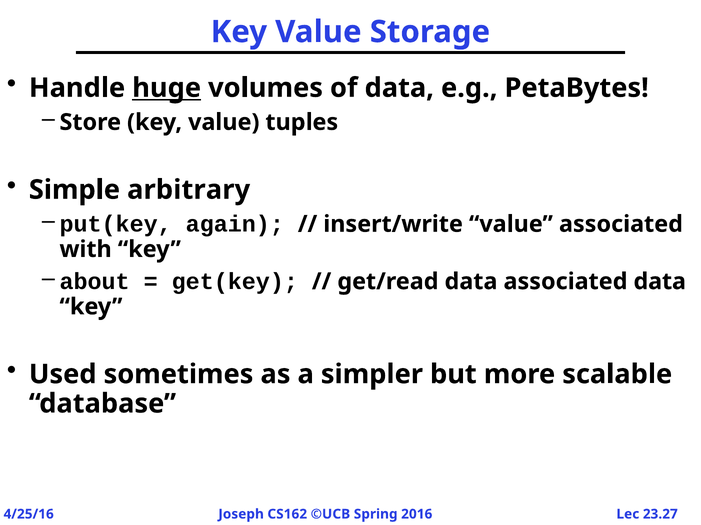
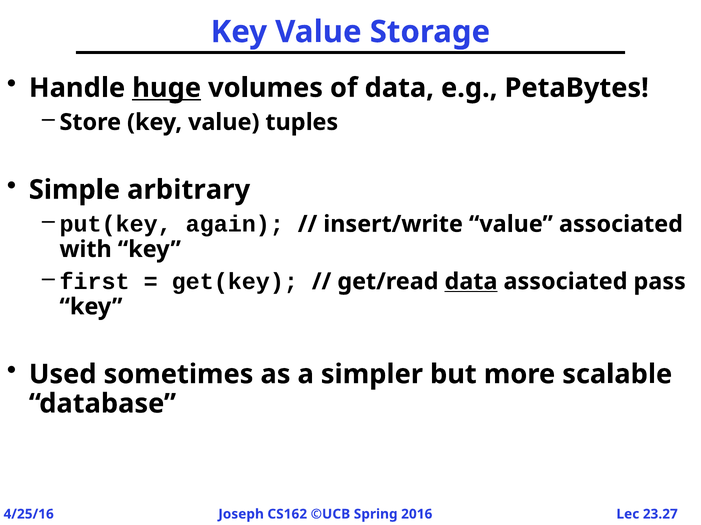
about: about -> first (95, 282)
data underline: none -> present (471, 282)
associated data: data -> pass (660, 282)
